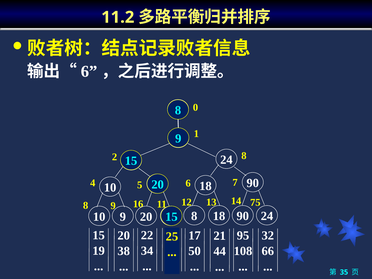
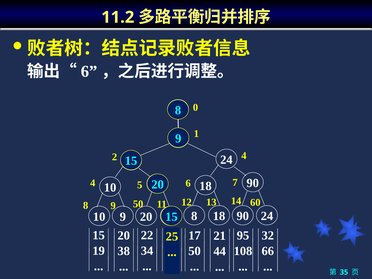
2 8: 8 -> 4 (244, 156)
9 16: 16 -> 50 (138, 204)
75: 75 -> 60 (255, 202)
